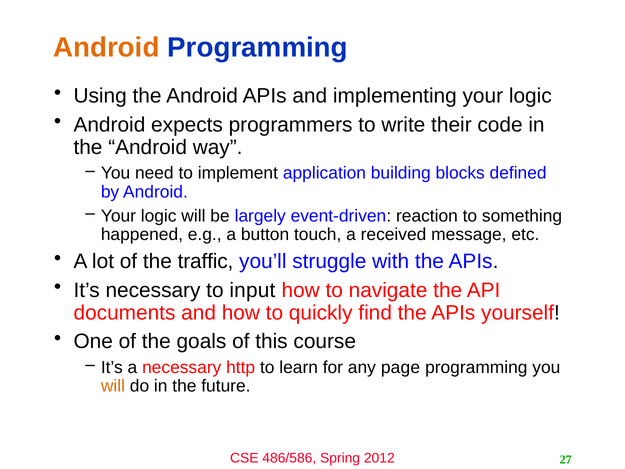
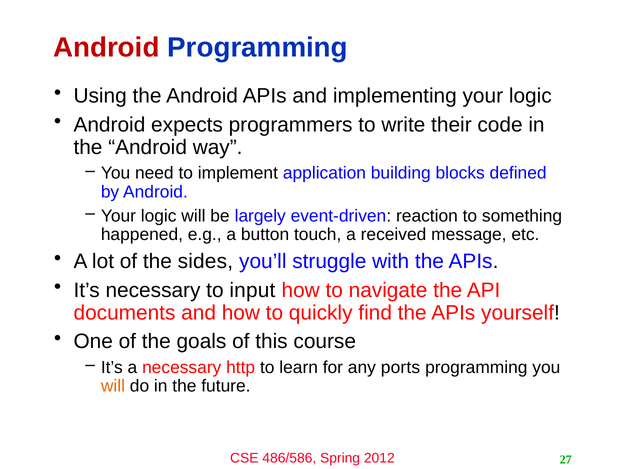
Android colour: orange -> red (106, 48)
traffic: traffic -> sides (205, 261)
page: page -> ports (400, 367)
